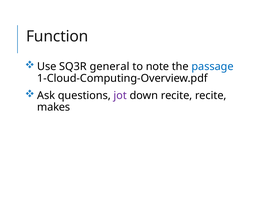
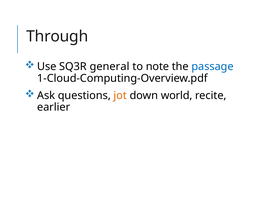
Function: Function -> Through (57, 36)
jot colour: purple -> orange (120, 95)
down recite: recite -> world (177, 95)
makes: makes -> earlier (54, 107)
